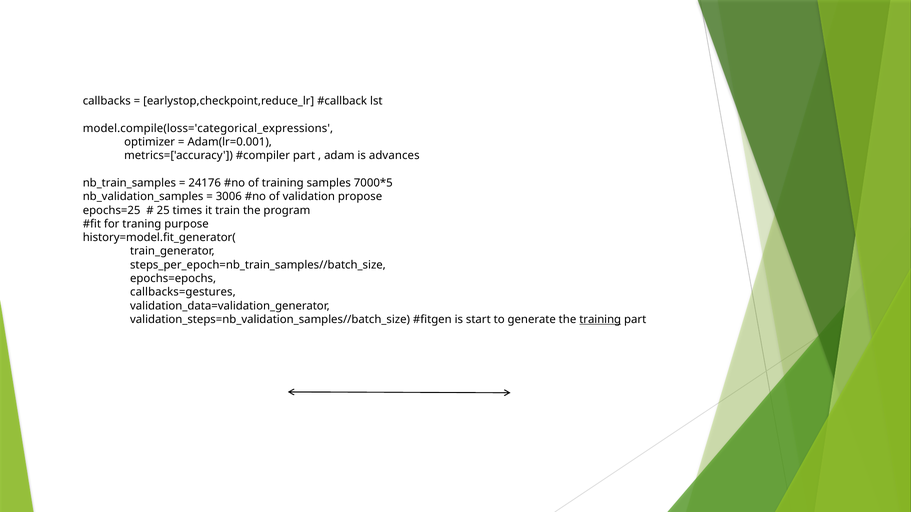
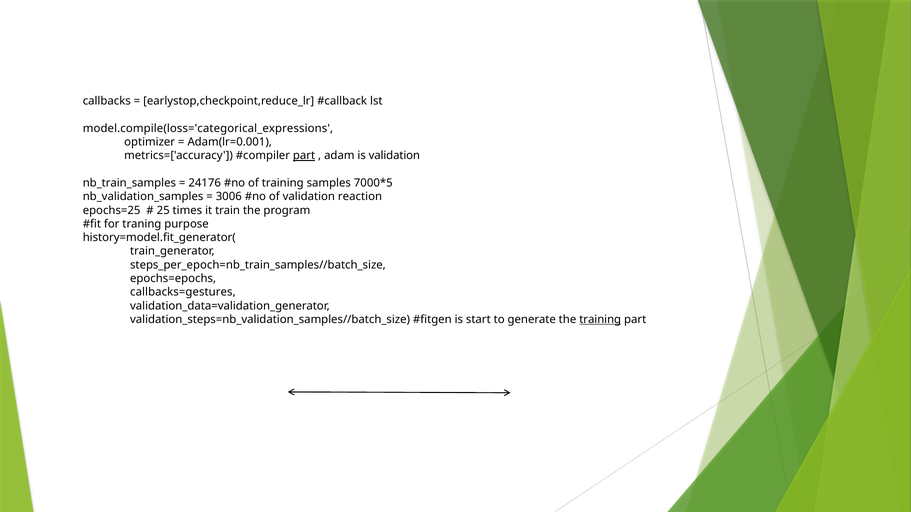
part underline: none -> present (304, 156)
is advances: advances -> validation (394, 156)
propose: propose -> reaction (360, 197)
